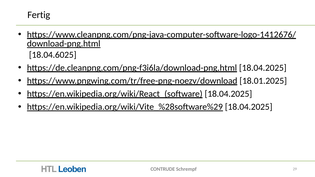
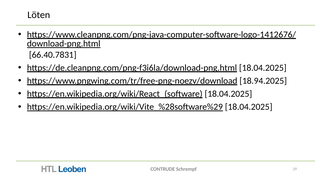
Fertig: Fertig -> Löten (39, 15)
18.04.6025: 18.04.6025 -> 66.40.7831 (53, 55)
18.01.2025: 18.01.2025 -> 18.94.2025 (263, 81)
